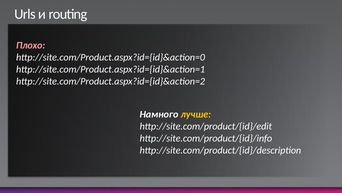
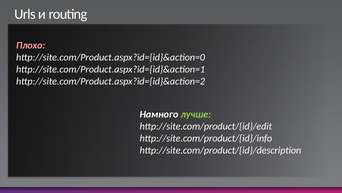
лучше colour: yellow -> light green (196, 114)
